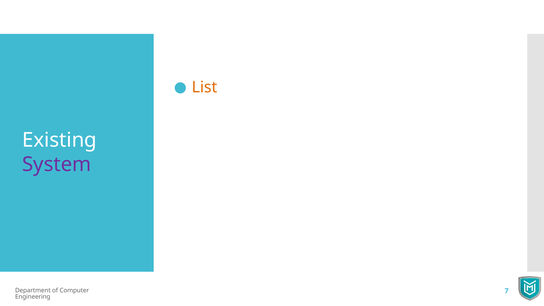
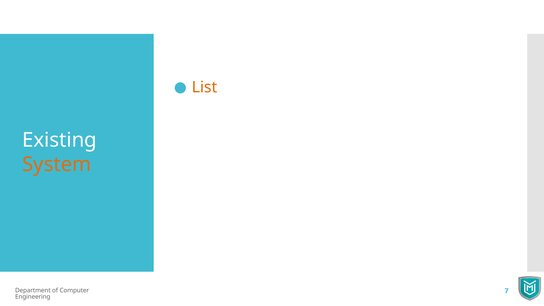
System colour: purple -> orange (57, 165)
